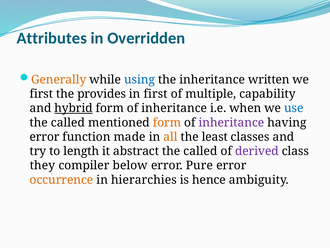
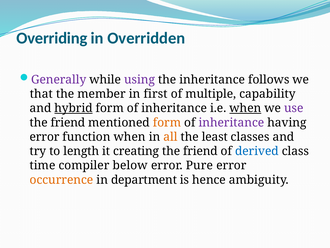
Attributes: Attributes -> Overriding (52, 38)
Generally colour: orange -> purple (59, 79)
using colour: blue -> purple (140, 79)
written: written -> follows (269, 79)
first: first -> that (41, 94)
provides: provides -> member (102, 94)
when underline: none -> present (245, 108)
use colour: blue -> purple (294, 108)
called: called -> friend (68, 122)
function made: made -> when (130, 137)
abstract: abstract -> creating (136, 151)
called: called -> friend (201, 151)
derived colour: purple -> blue (257, 151)
they: they -> time (43, 165)
hierarchies: hierarchies -> department (144, 179)
